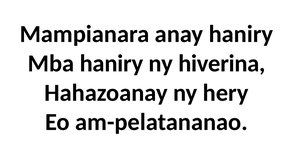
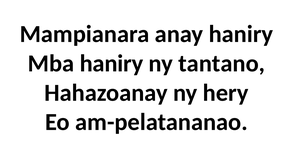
hiverina: hiverina -> tantano (222, 63)
